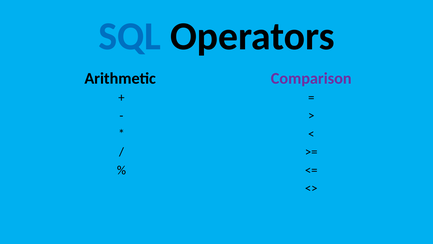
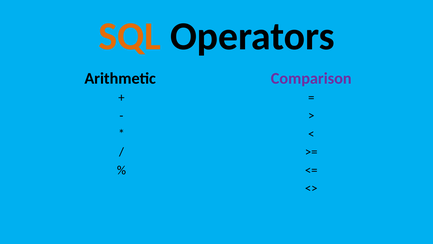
SQL colour: blue -> orange (130, 36)
